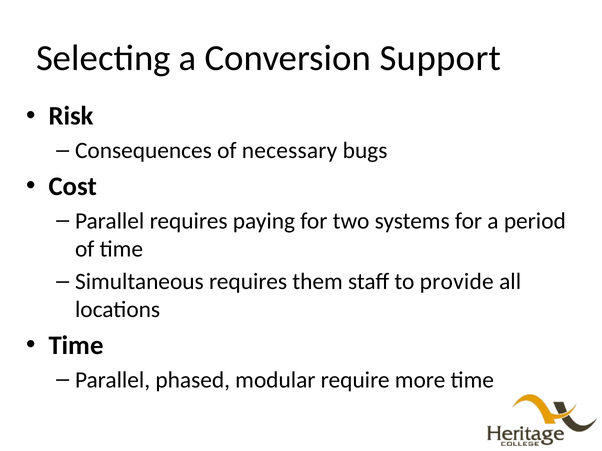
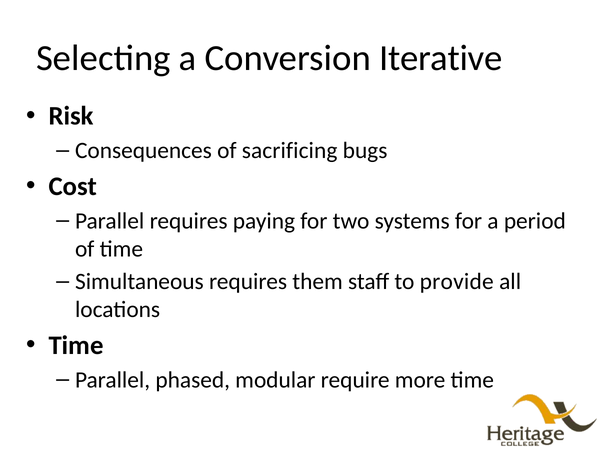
Support: Support -> Iterative (441, 58)
necessary: necessary -> sacrificing (290, 151)
